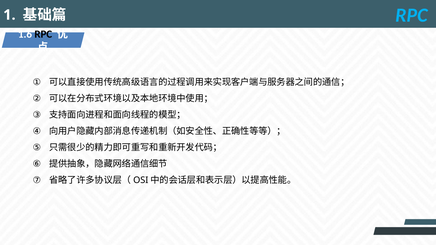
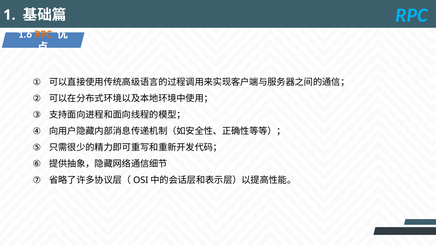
RPC colour: black -> orange (43, 34)
